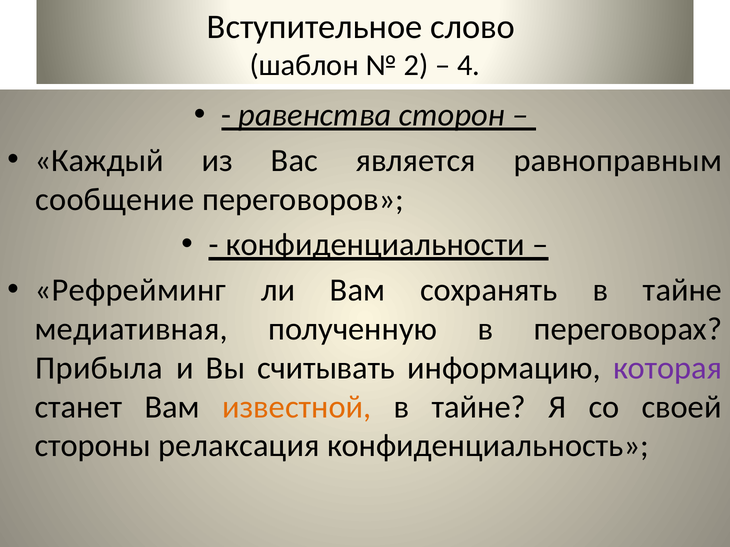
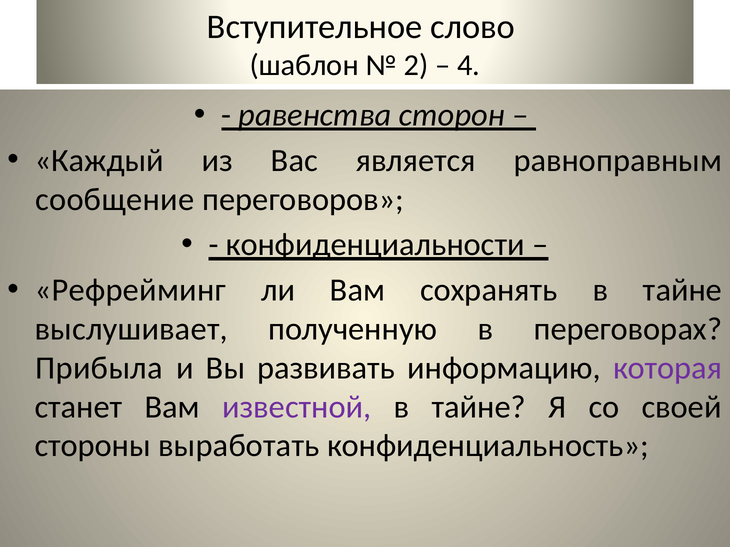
медиативная: медиативная -> выслушивает (131, 329)
считывать: считывать -> развивать (326, 368)
известной colour: orange -> purple (297, 407)
релаксация: релаксация -> выработать (239, 446)
